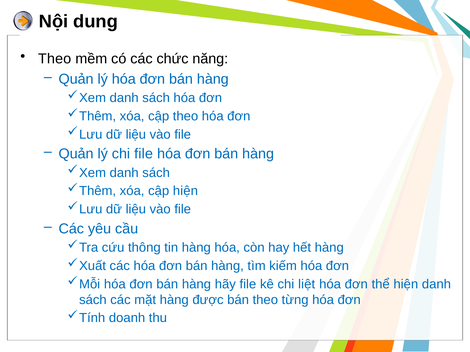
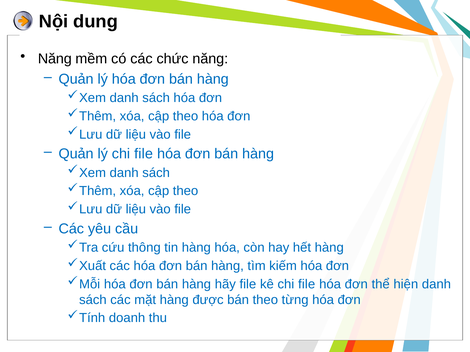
Theo: Theo -> Năng (55, 59)
hiện: hiện -> theo (186, 191)
kê chi liệt: liệt -> file (307, 284)
